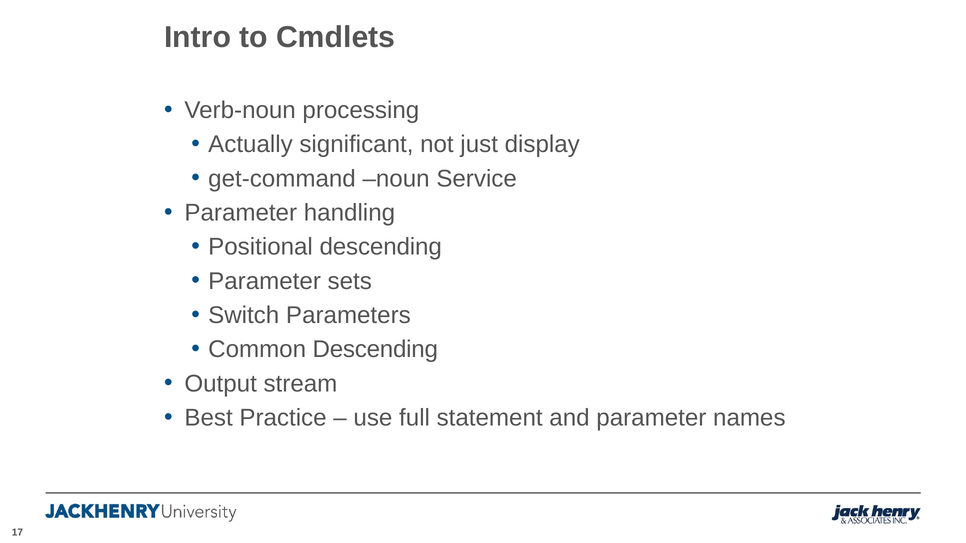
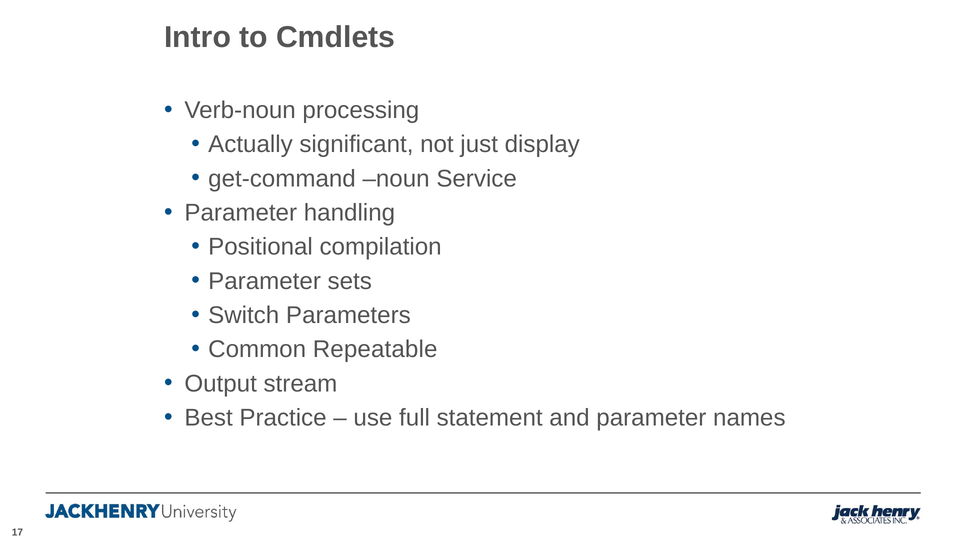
Positional descending: descending -> compilation (381, 247)
Common Descending: Descending -> Repeatable (375, 350)
